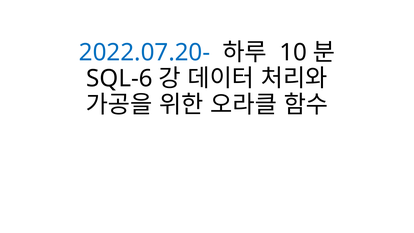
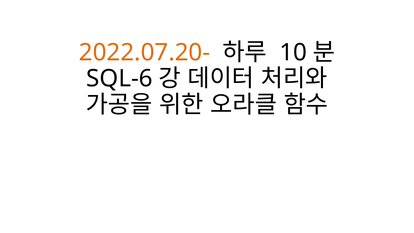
2022.07.20- colour: blue -> orange (145, 53)
